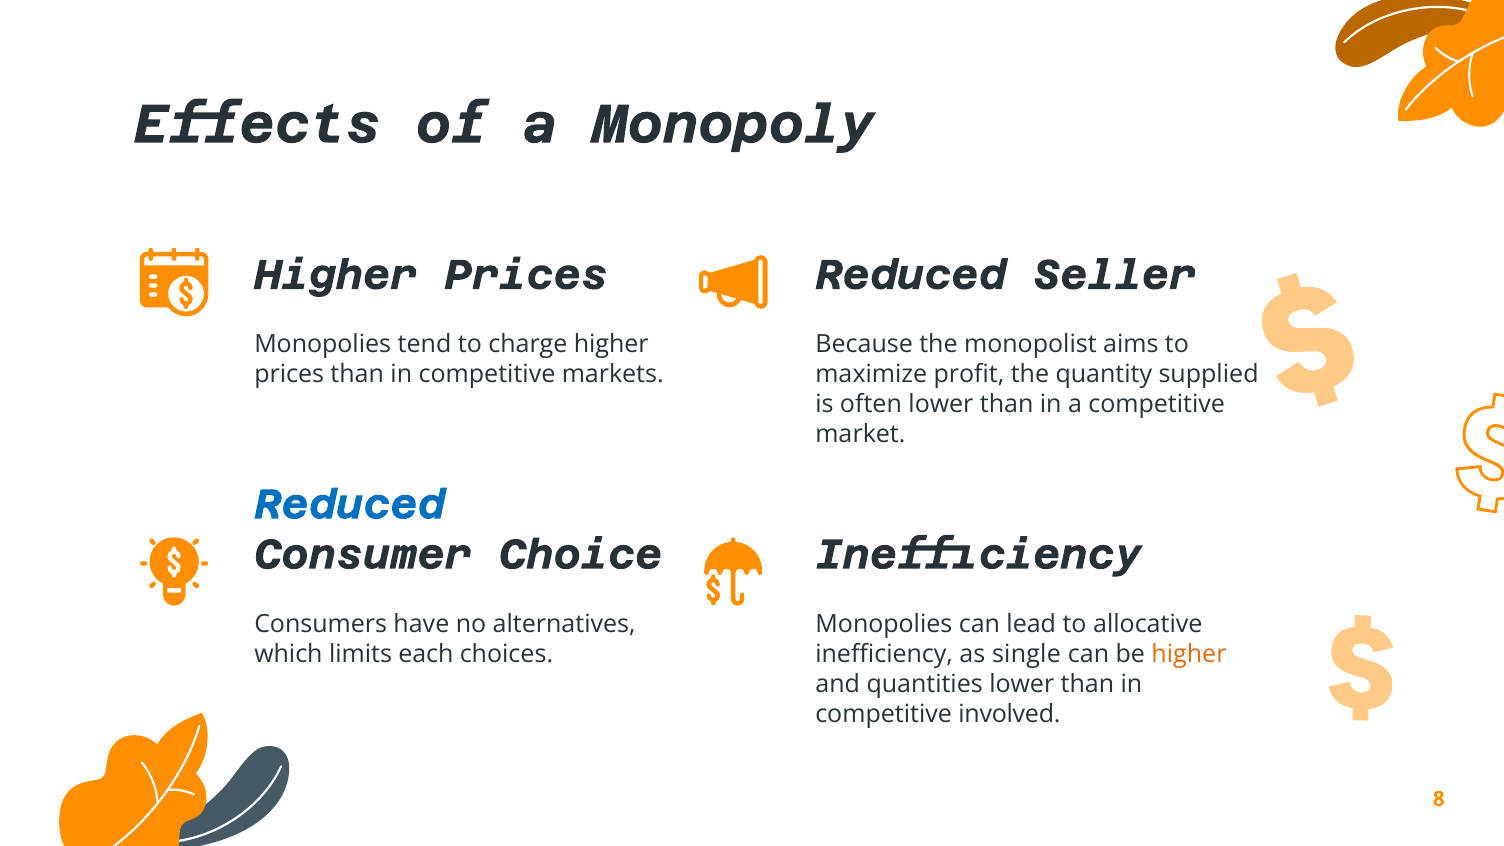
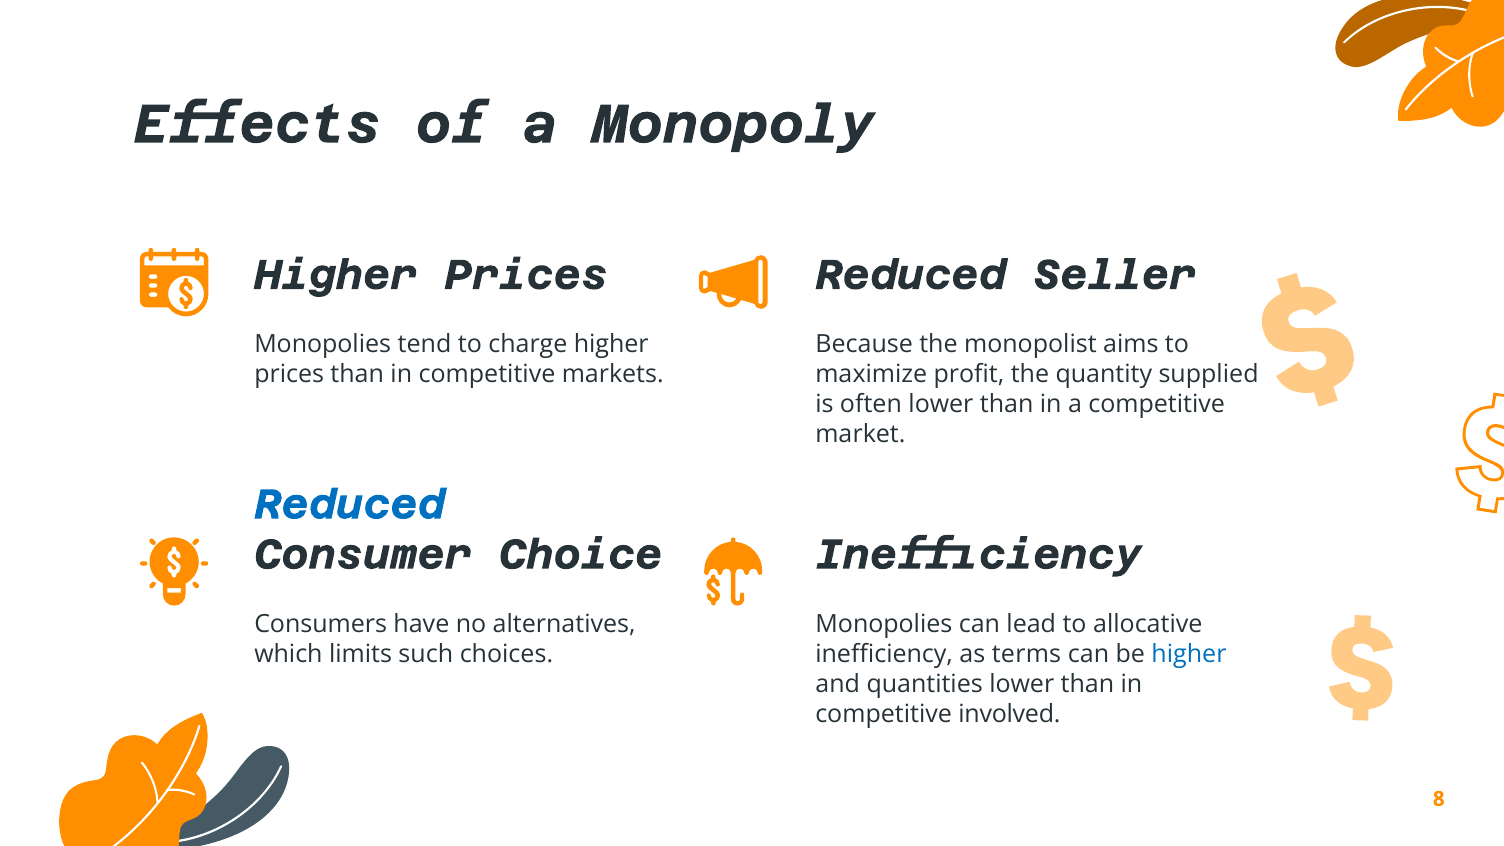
each: each -> such (426, 654)
single: single -> terms (1026, 654)
higher colour: orange -> blue (1189, 654)
